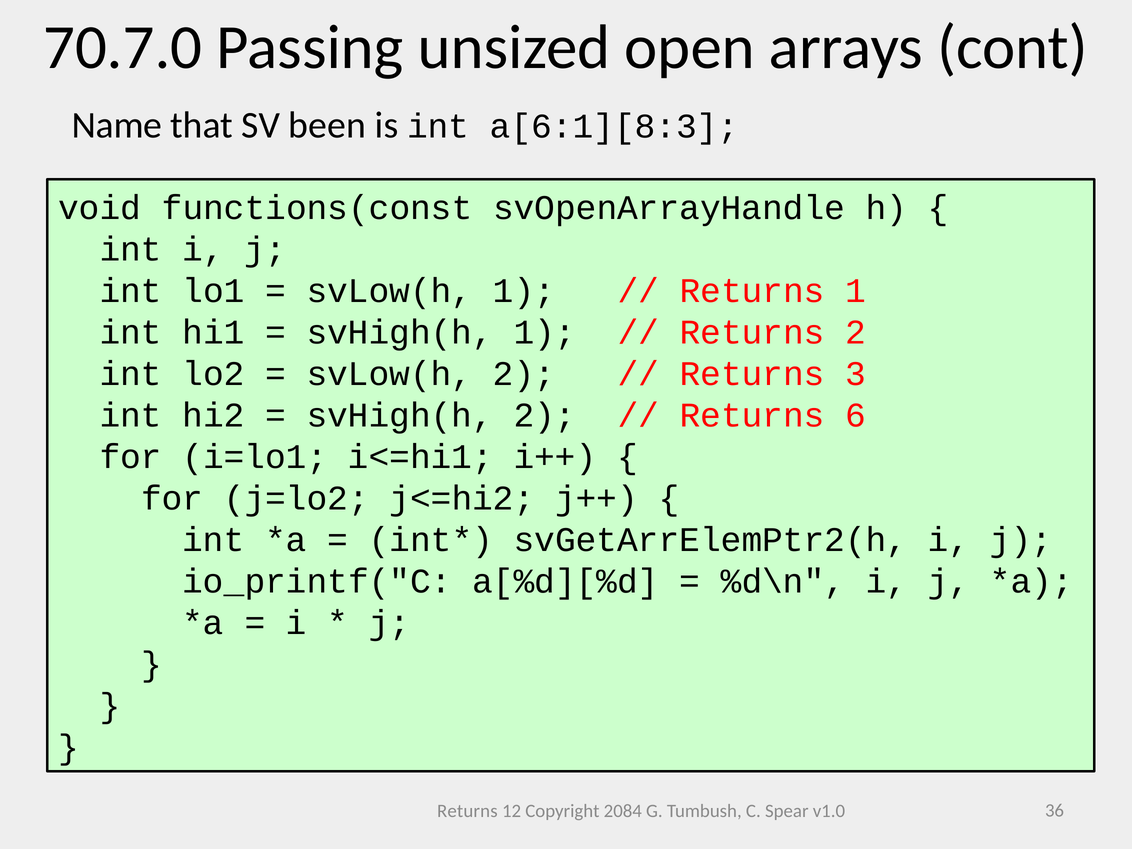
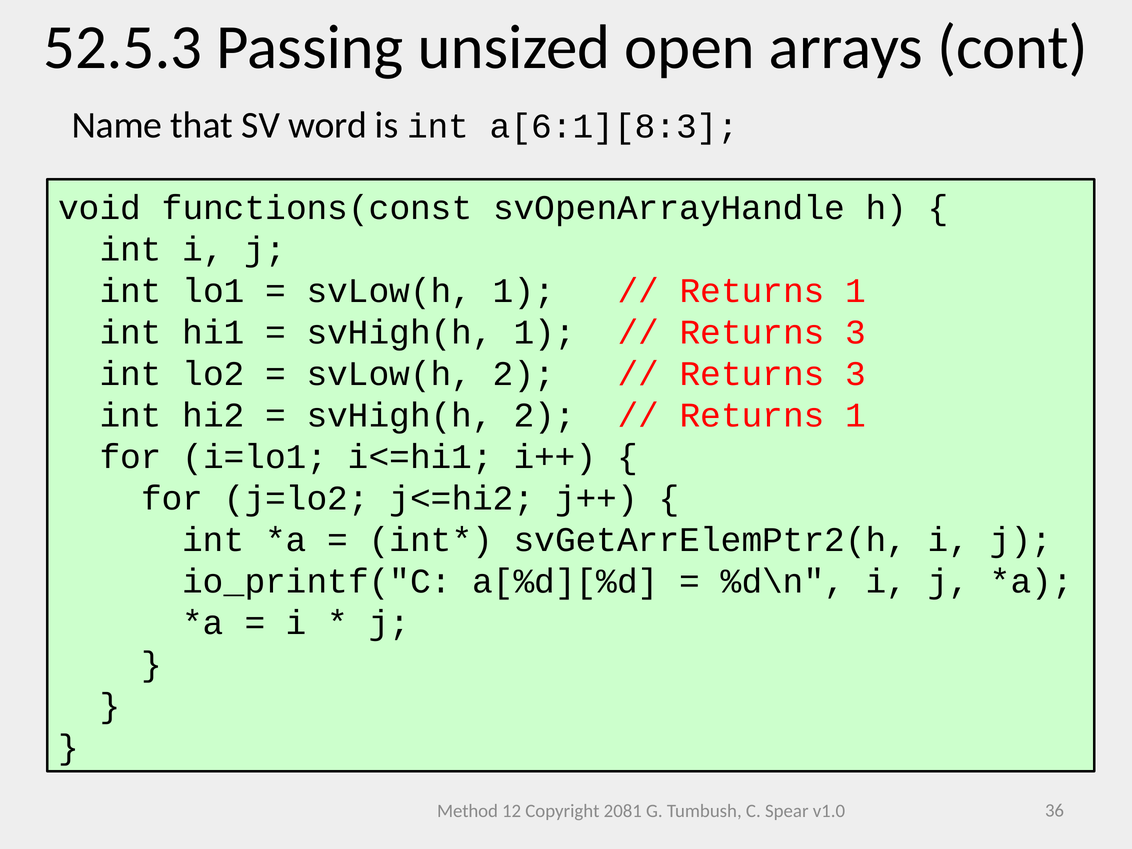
70.7.0: 70.7.0 -> 52.5.3 (123, 48)
been: been -> word (328, 125)
2: 2 -> 3 (855, 332)
6: 6 -> 1 (855, 415)
Returns: Returns -> Method (467, 811)
2084: 2084 -> 2081 (623, 811)
